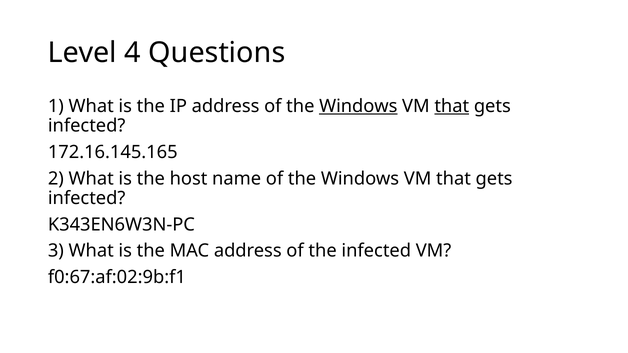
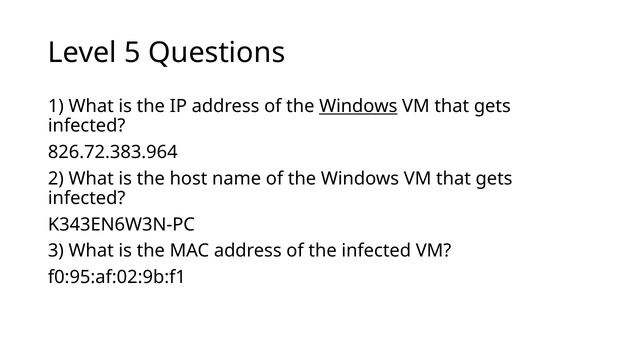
4: 4 -> 5 (133, 53)
that underline: present -> none (452, 106)
172.16.145.165: 172.16.145.165 -> 826.72.383.964 (113, 152)
f0:67:af:02:9b:f1: f0:67:af:02:9b:f1 -> f0:95:af:02:9b:f1 (117, 277)
